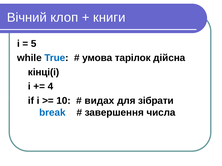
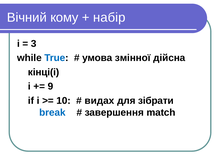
клоп: клоп -> кому (64, 18)
книги: книги -> набір (109, 18)
5: 5 -> 3 (34, 44)
тарілок: тарілок -> змінної (133, 58)
4: 4 -> 9 (50, 87)
числа: числа -> match (161, 113)
